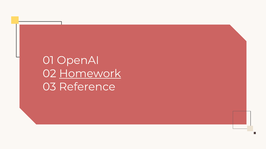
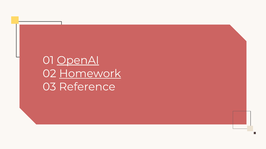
OpenAI underline: none -> present (78, 61)
